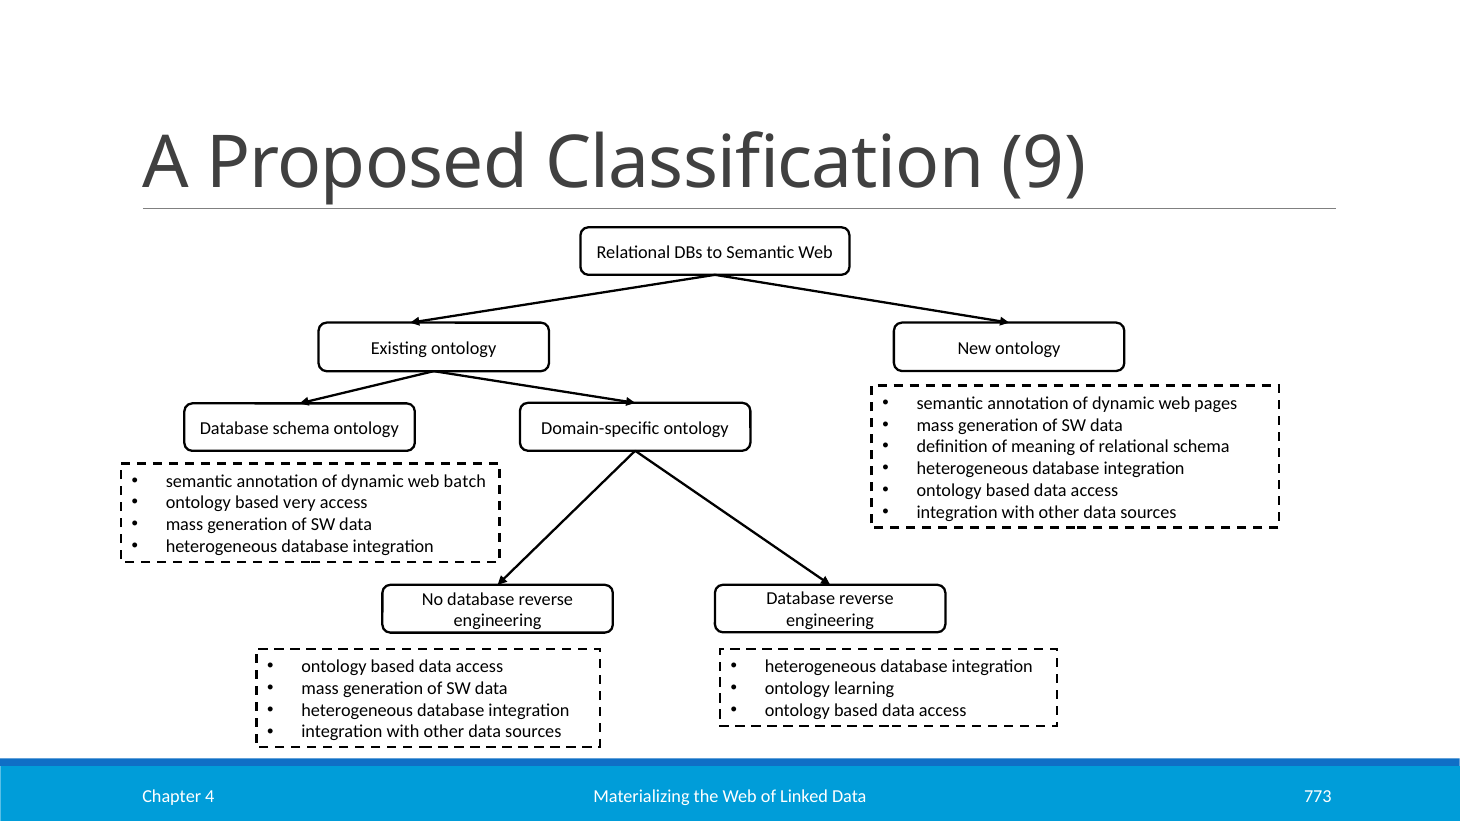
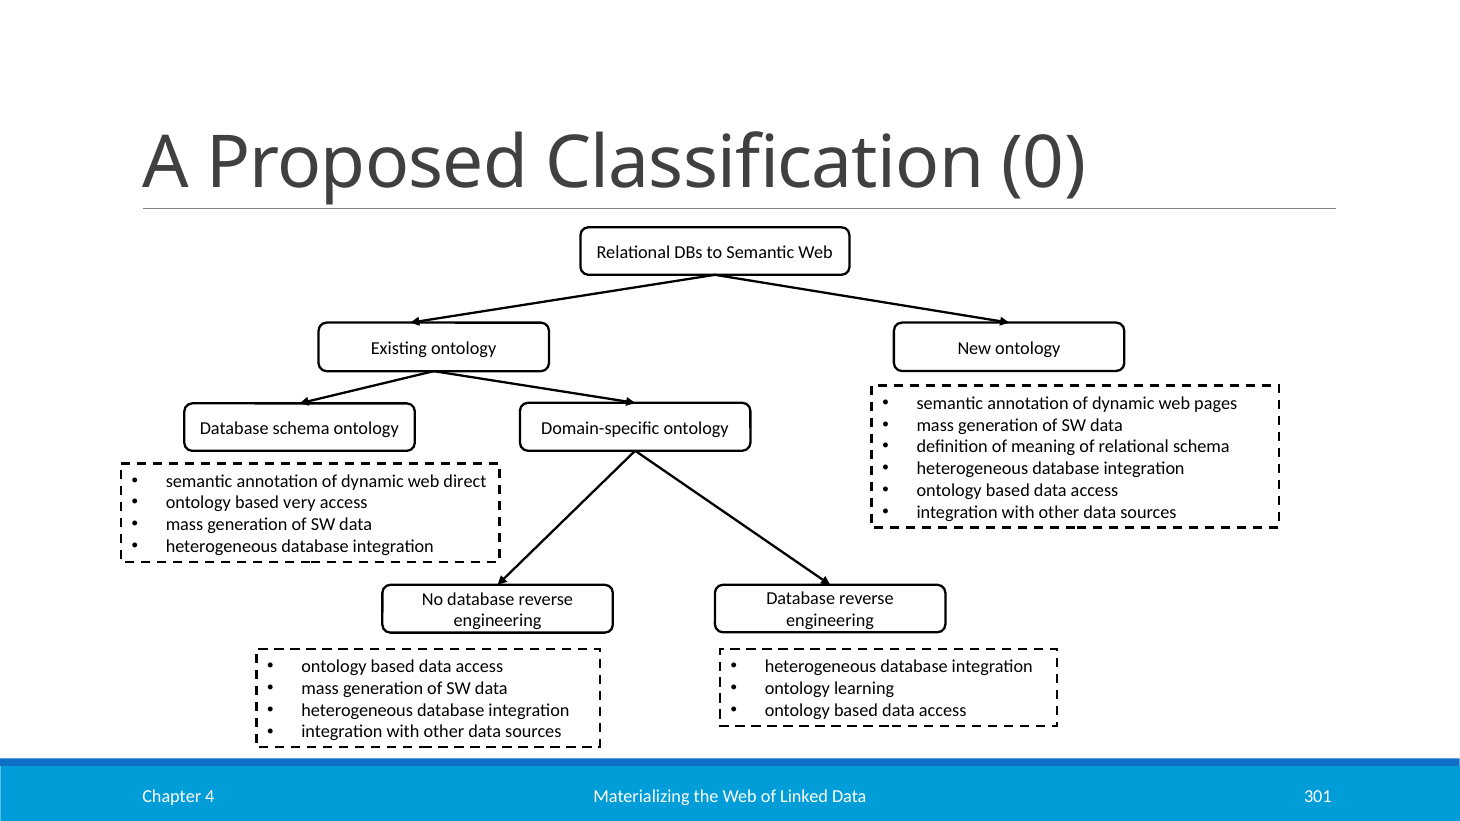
9: 9 -> 0 (1044, 164)
batch: batch -> direct (465, 481)
773: 773 -> 301 (1318, 796)
